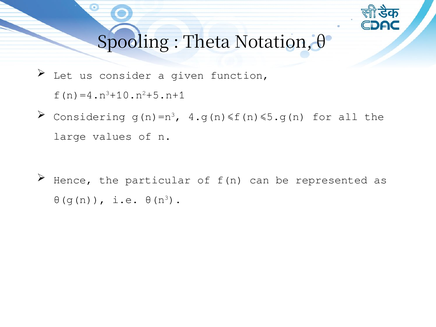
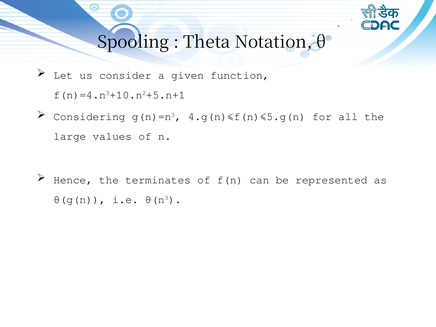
particular: particular -> terminates (158, 180)
